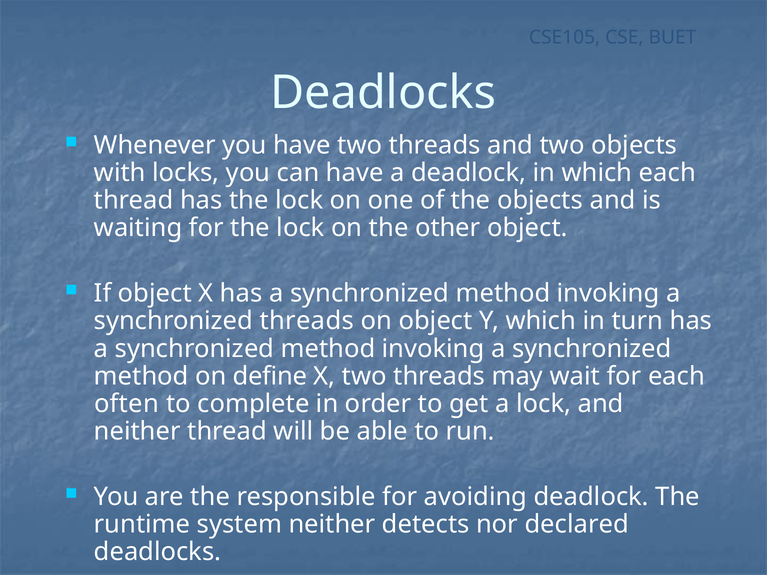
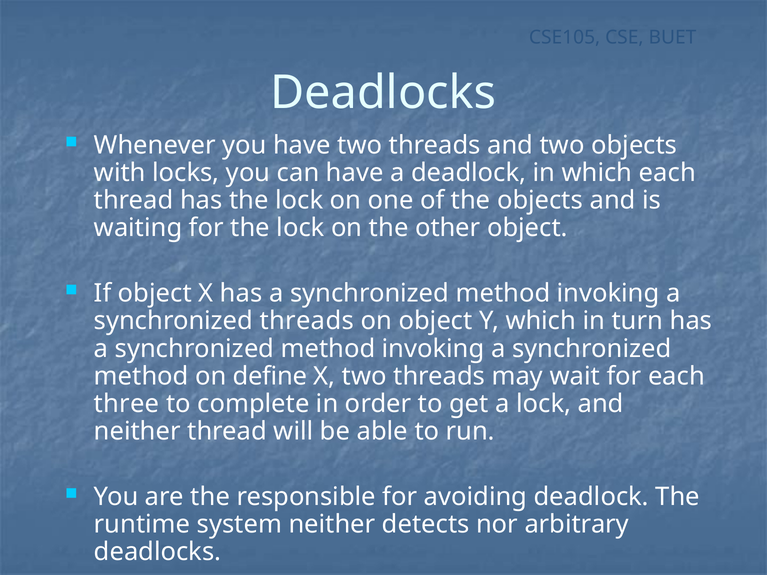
often: often -> three (127, 404)
declared: declared -> arbitrary (577, 525)
